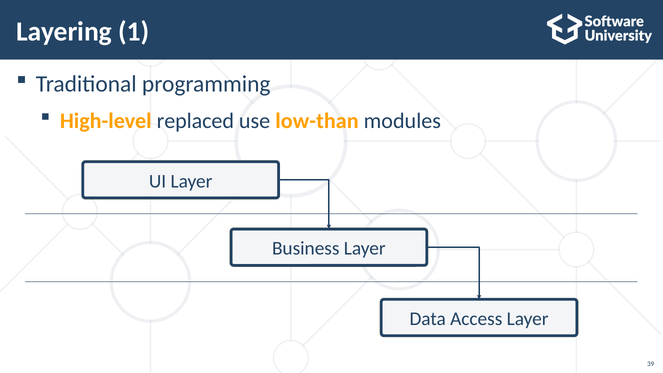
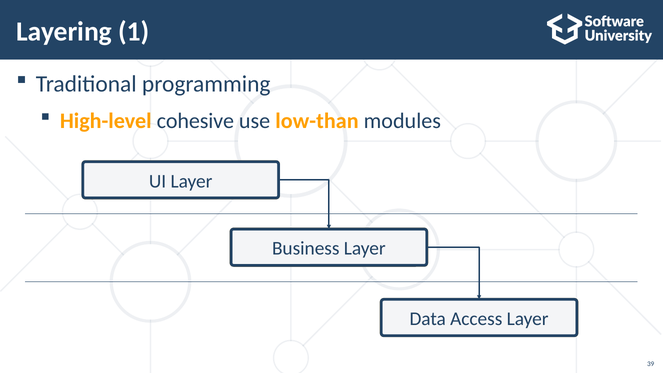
replaced: replaced -> cohesive (195, 121)
